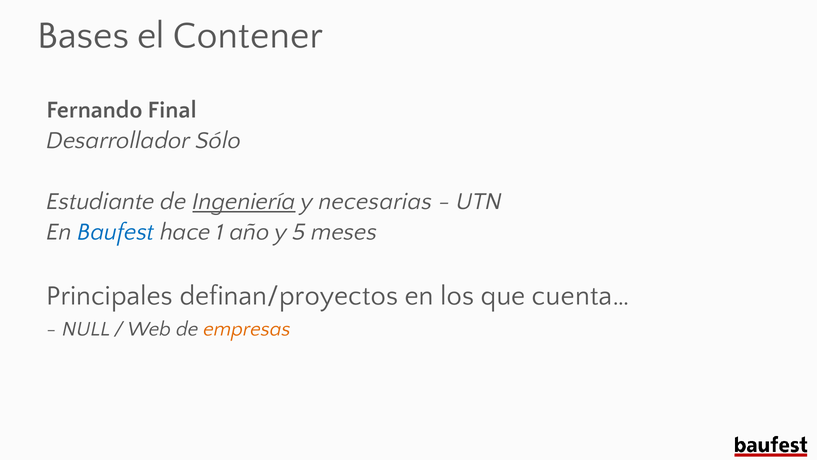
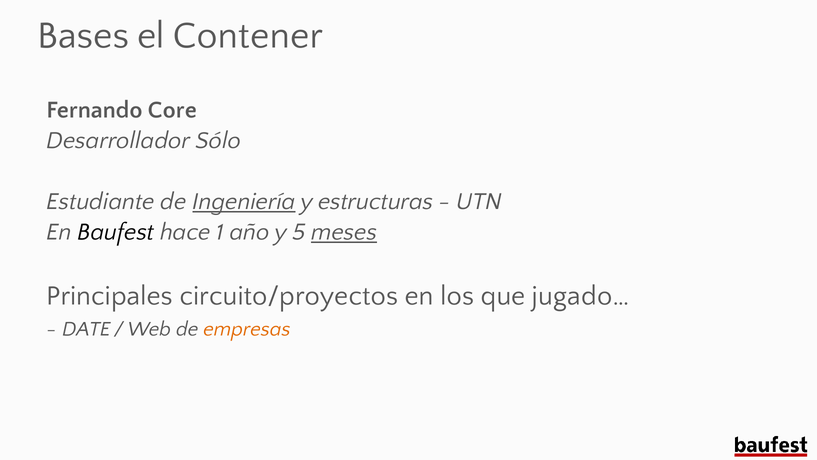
Final: Final -> Core (172, 110)
necesarias: necesarias -> estructuras (376, 201)
Baufest colour: blue -> black (116, 232)
meses underline: none -> present (344, 232)
definan/proyectos: definan/proyectos -> circuito/proyectos (289, 295)
cuenta…: cuenta… -> jugado… (581, 295)
NULL: NULL -> DATE (86, 329)
